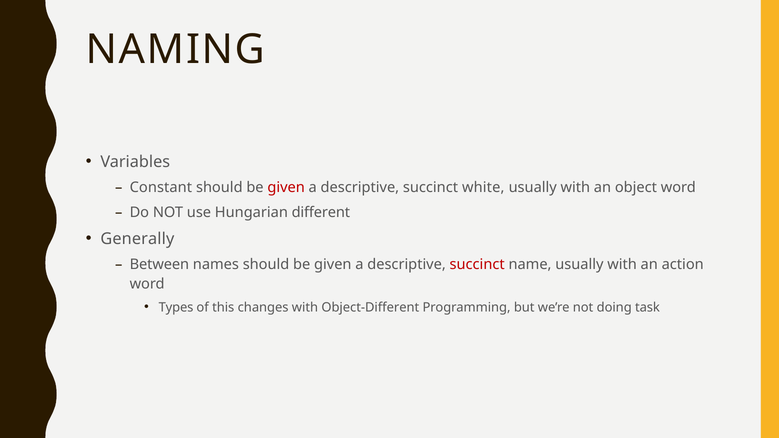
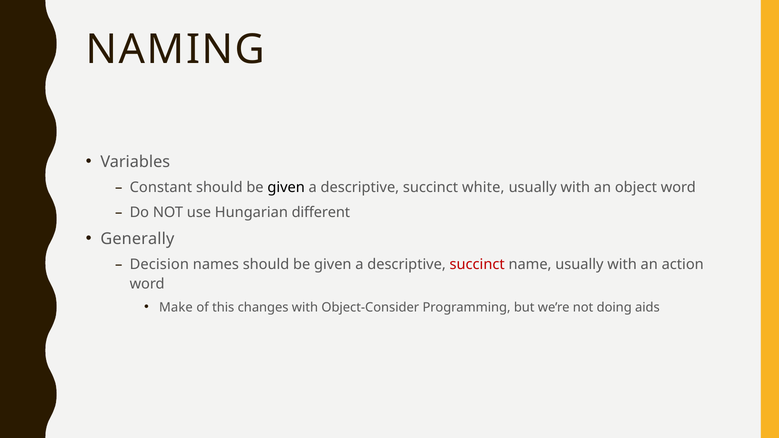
given colour: red -> black (286, 188)
Between: Between -> Decision (159, 265)
Types: Types -> Make (176, 308)
Object-Different: Object-Different -> Object-Consider (370, 308)
task: task -> aids (647, 308)
